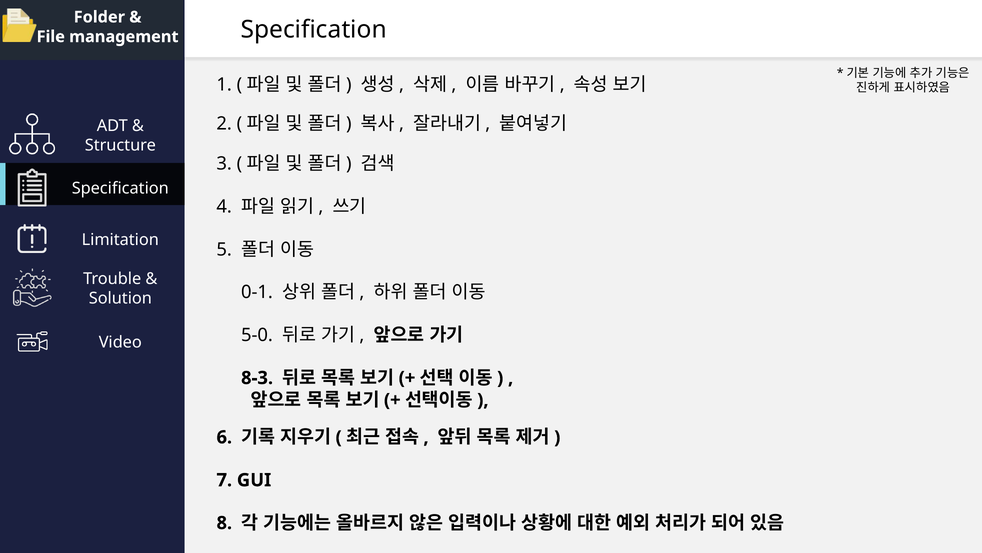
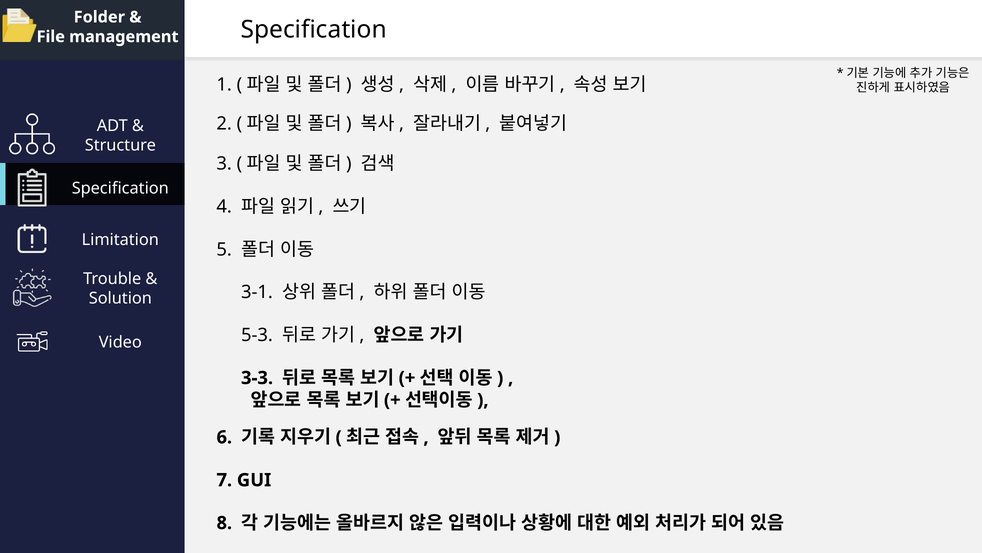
0-1: 0-1 -> 3-1 (257, 292)
5-0: 5-0 -> 5-3 (257, 335)
8-3: 8-3 -> 3-3 (257, 378)
